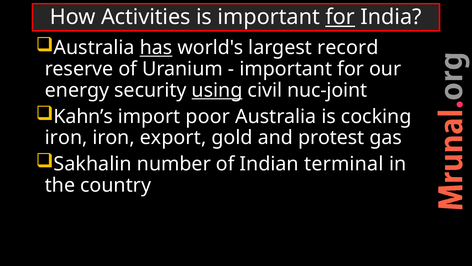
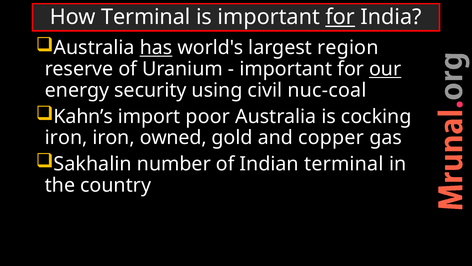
How Activities: Activities -> Terminal (146, 17)
record: record -> region (348, 48)
our underline: none -> present (385, 69)
using underline: present -> none (217, 90)
nuc-joint: nuc-joint -> nuc-coal (327, 90)
export: export -> owned (173, 138)
protest: protest -> copper (331, 138)
